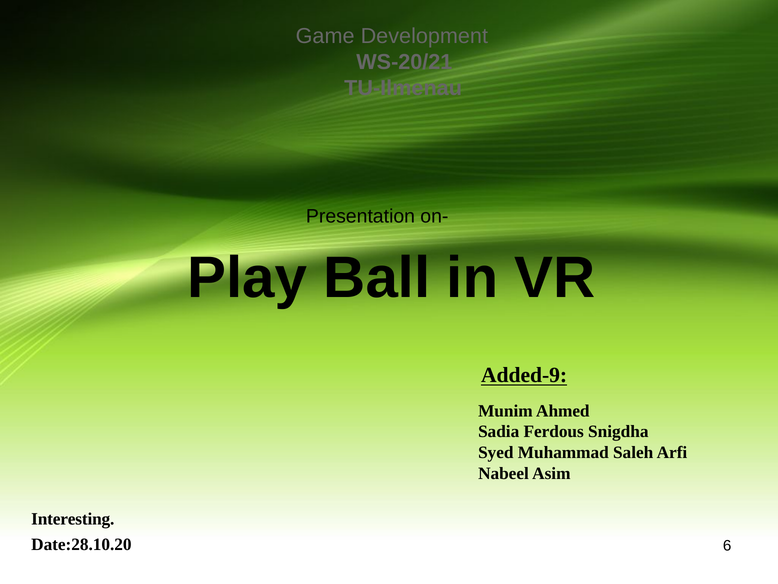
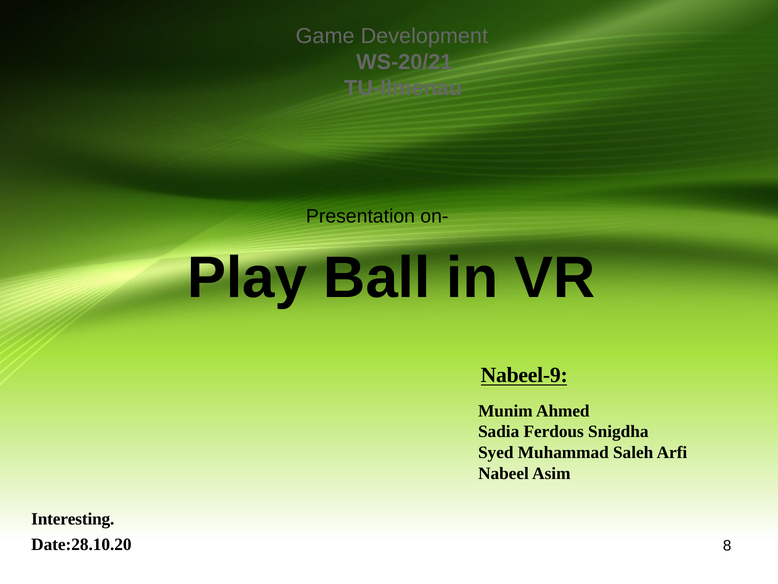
Added-9: Added-9 -> Nabeel-9 (524, 375)
6: 6 -> 8 (727, 545)
